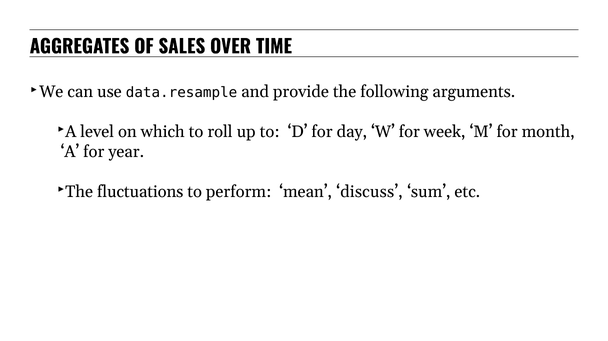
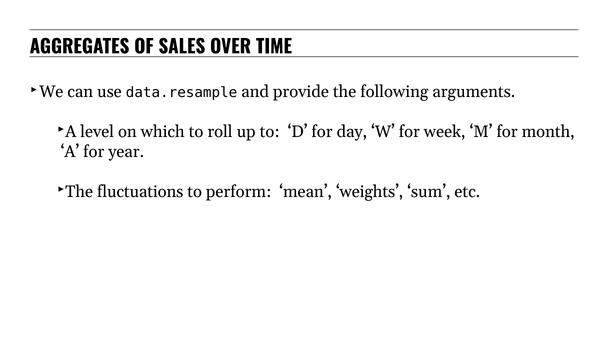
discuss: discuss -> weights (370, 192)
